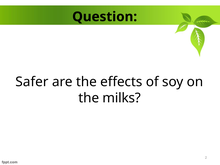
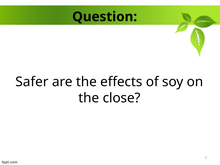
milks: milks -> close (122, 98)
